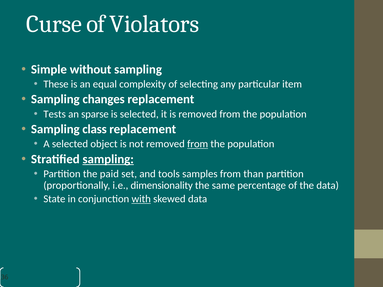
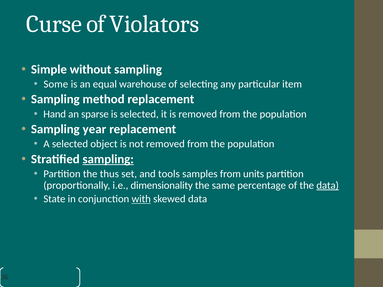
These: These -> Some (56, 84)
complexity: complexity -> warehouse (143, 84)
changes: changes -> method (104, 99)
Tests: Tests -> Hand (55, 114)
class: class -> year (94, 129)
from underline: present -> none (198, 144)
paid: paid -> thus (109, 174)
than: than -> units (254, 174)
data underline: none -> present (328, 185)
